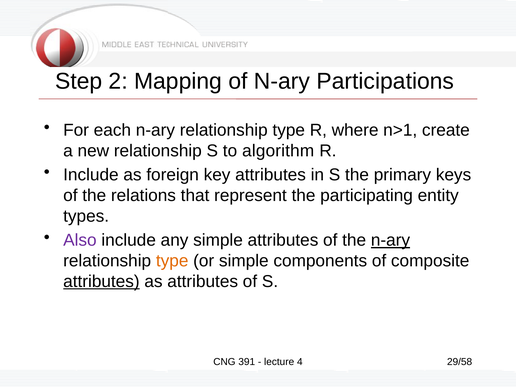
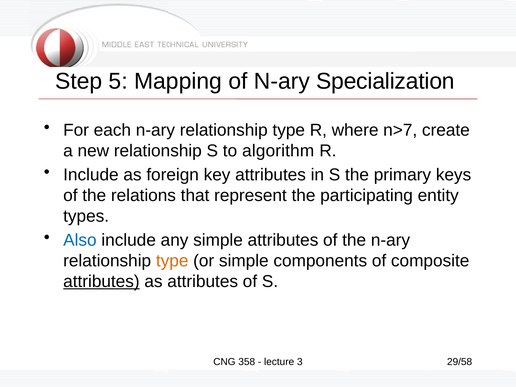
2: 2 -> 5 (118, 81)
Participations: Participations -> Specialization (385, 81)
n>1: n>1 -> n>7 (400, 130)
Also colour: purple -> blue (80, 240)
n-ary underline: present -> none (390, 240)
391: 391 -> 358 (247, 362)
4: 4 -> 3 (300, 362)
